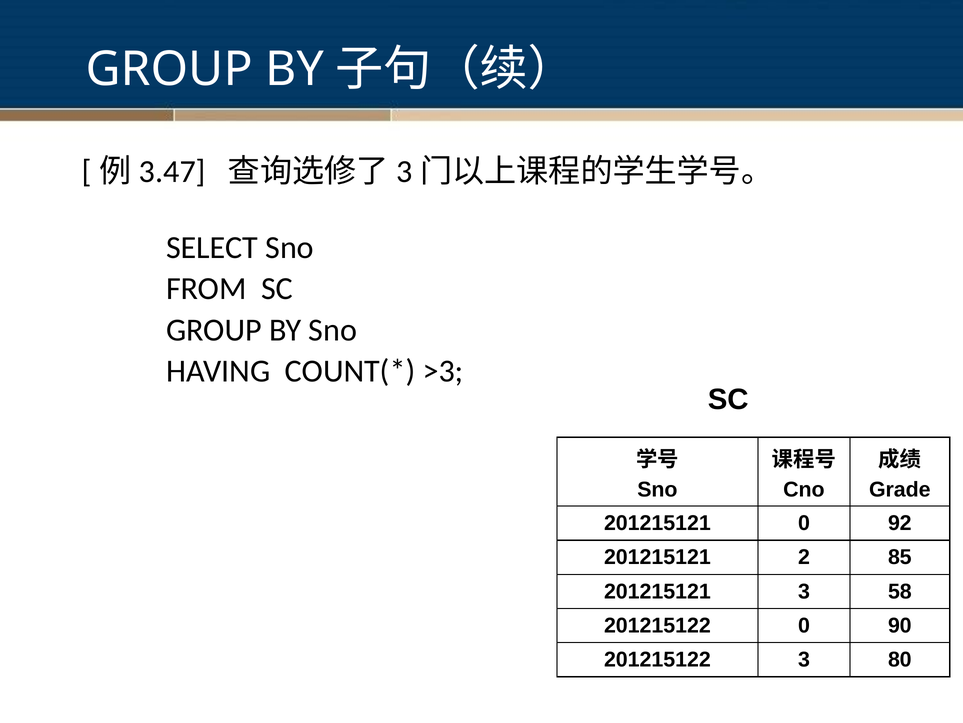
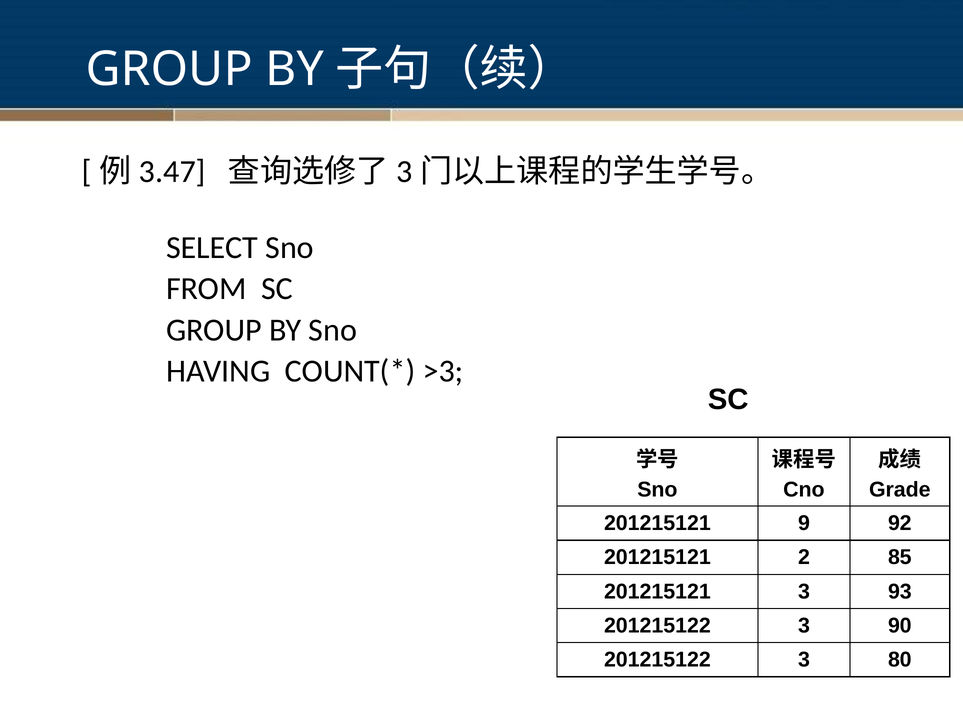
201215121 0: 0 -> 9 (804, 523)
58: 58 -> 93 (900, 591)
0: 0 -> 3 (804, 625)
